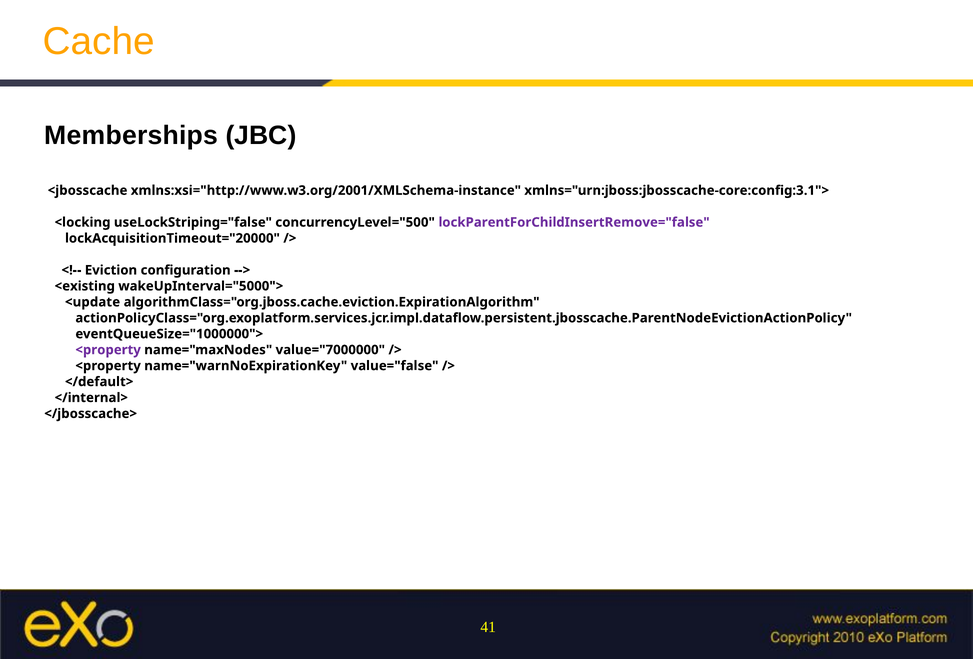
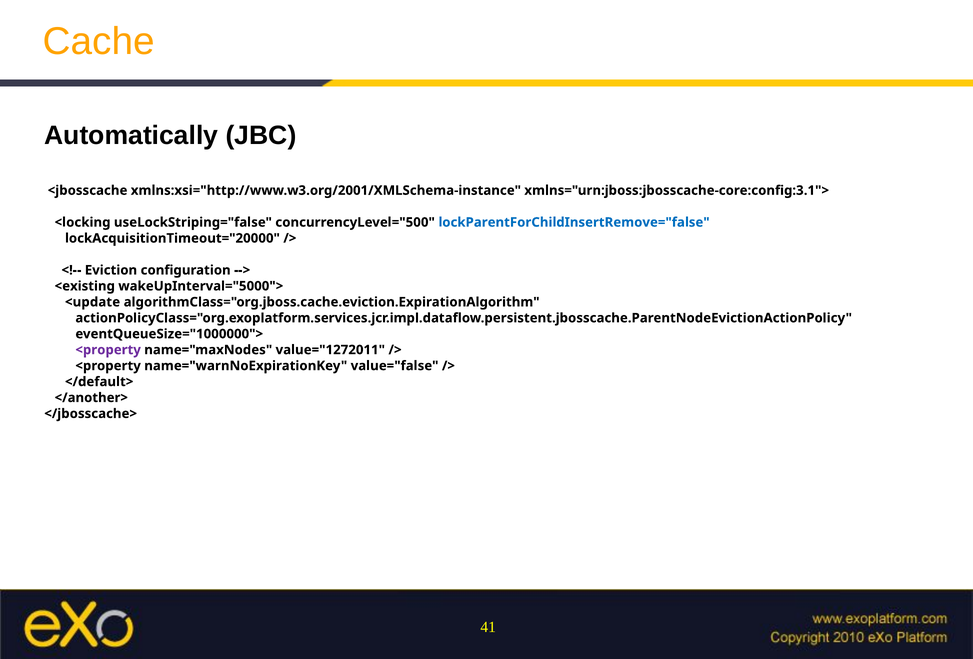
Memberships: Memberships -> Automatically (131, 136)
lockParentForChildInsertRemove="false colour: purple -> blue (574, 222)
value="7000000: value="7000000 -> value="1272011 (330, 350)
</internal>: </internal> -> </another> (91, 398)
